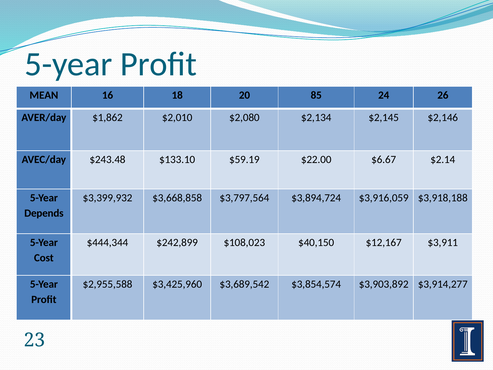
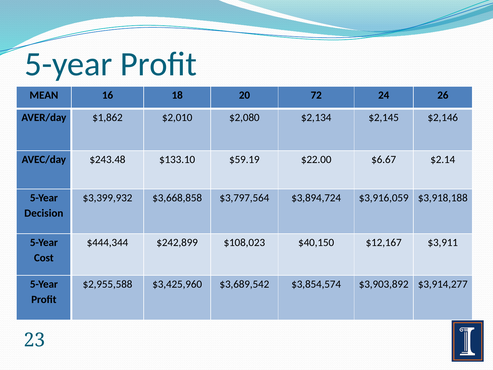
85: 85 -> 72 (316, 95)
Depends: Depends -> Decision (44, 213)
